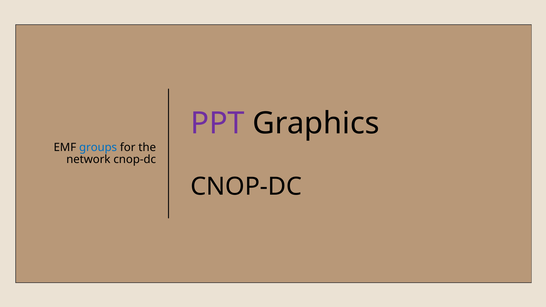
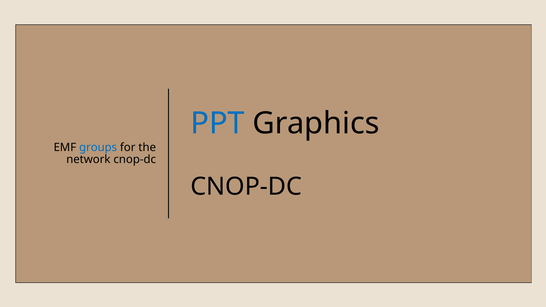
PPT colour: purple -> blue (218, 123)
